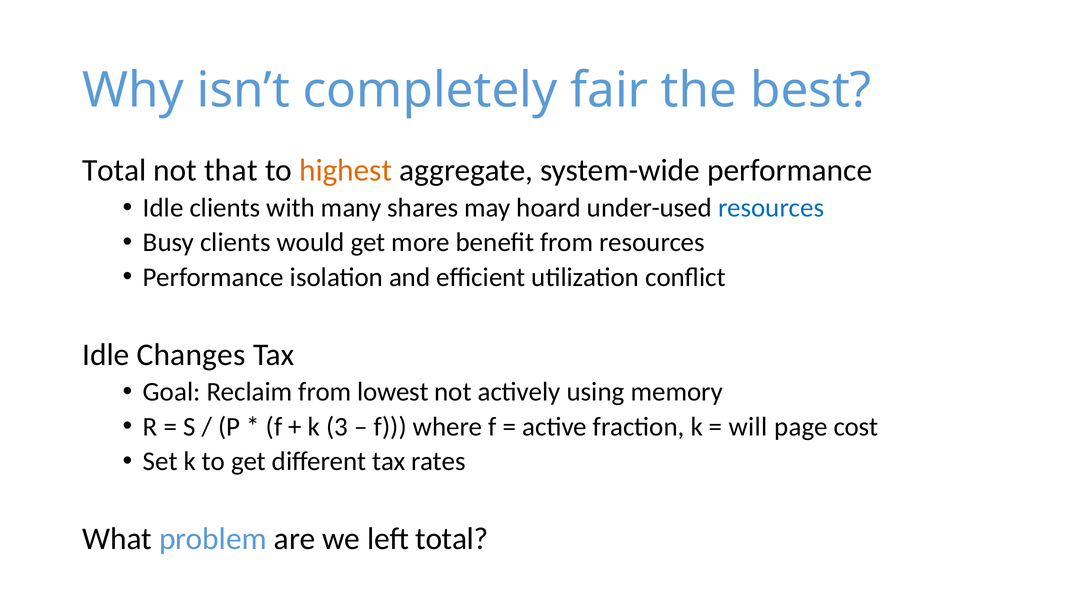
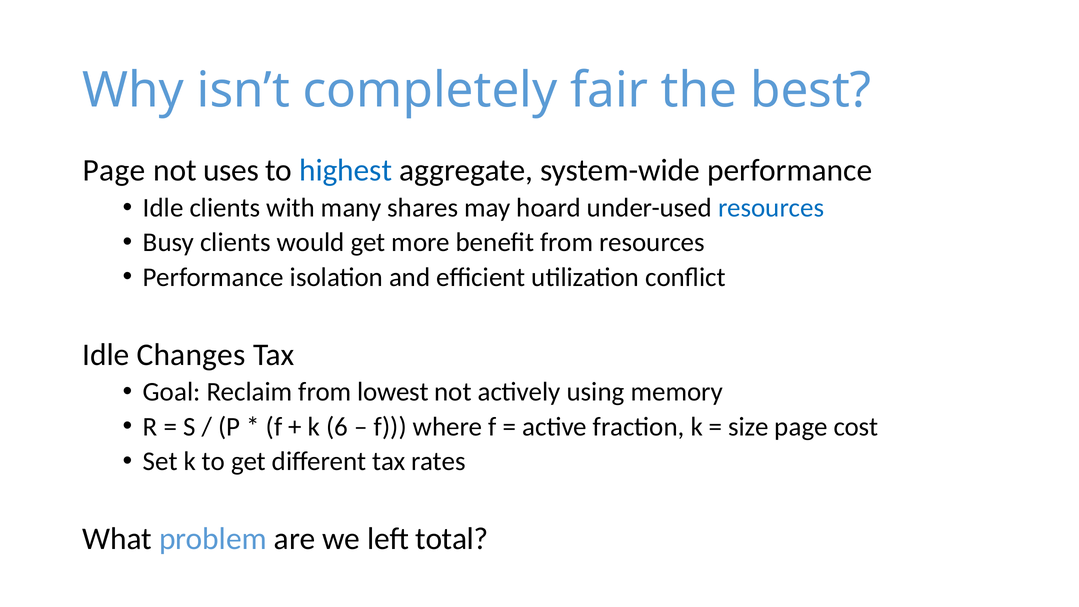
Total: Total -> Page (114, 170)
that: that -> uses (231, 170)
highest colour: orange -> blue (346, 170)
3: 3 -> 6 (337, 427)
will: will -> size (748, 427)
